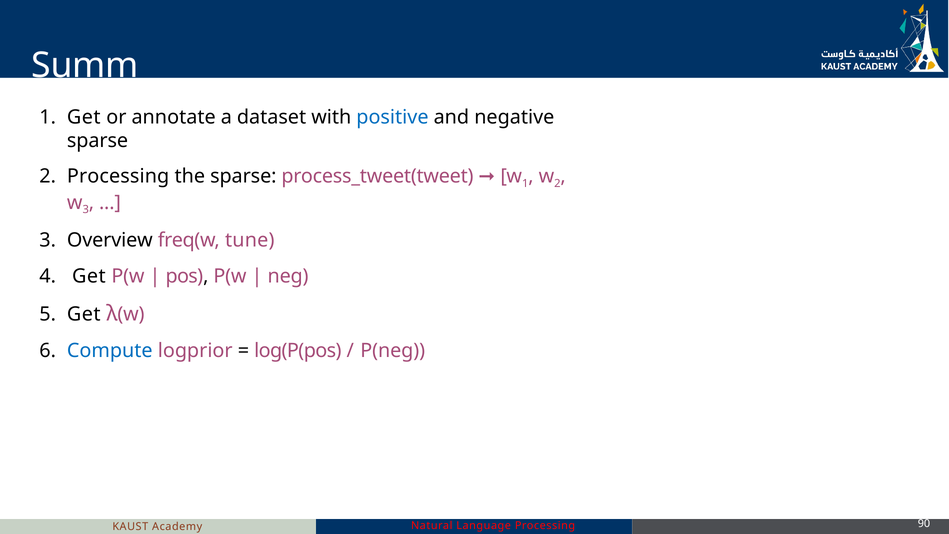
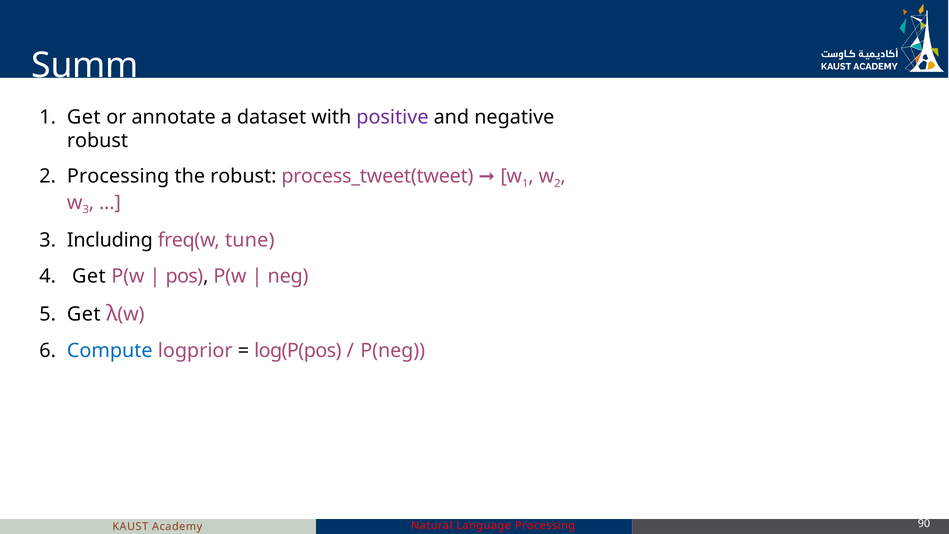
positive colour: blue -> purple (392, 117)
sparse: sparse -> robust (98, 141)
the sparse: sparse -> robust (243, 176)
Overview: Overview -> Including (110, 240)
